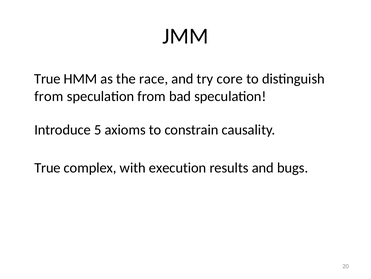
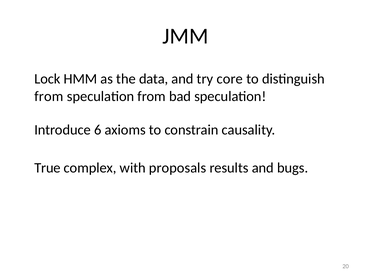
True: True -> Lock (47, 79)
race: race -> data (154, 79)
5: 5 -> 6 (98, 129)
execution: execution -> proposals (178, 167)
